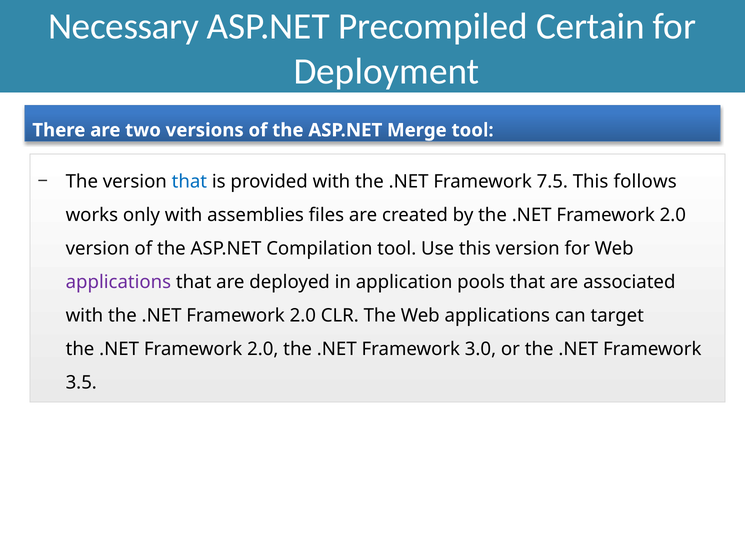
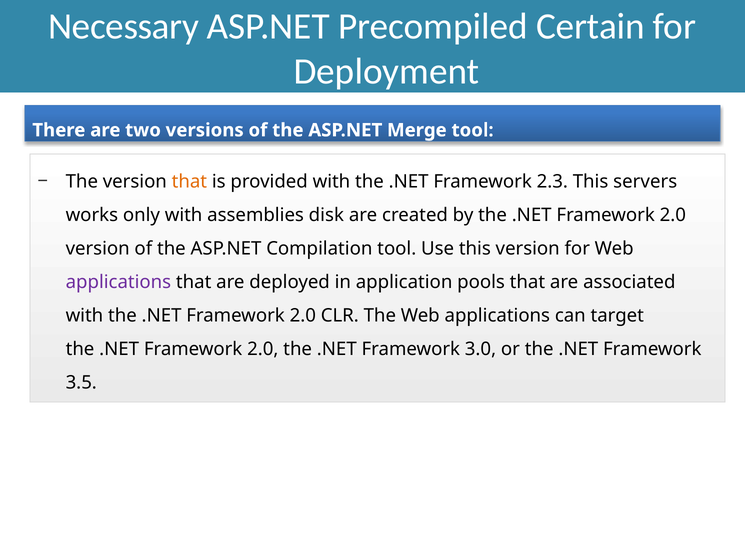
that colour: blue -> orange (189, 181)
7.5: 7.5 -> 2.3 (552, 181)
follows: follows -> servers (645, 181)
files: files -> disk (326, 215)
